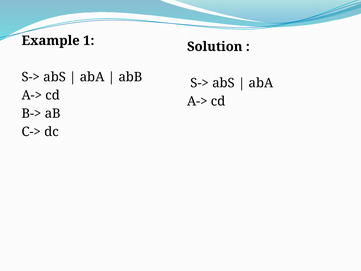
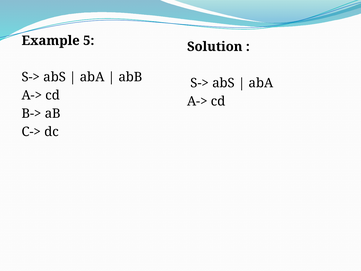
1: 1 -> 5 (89, 41)
